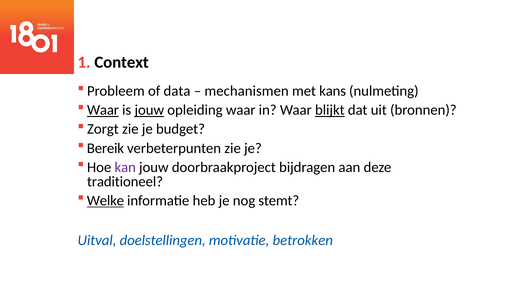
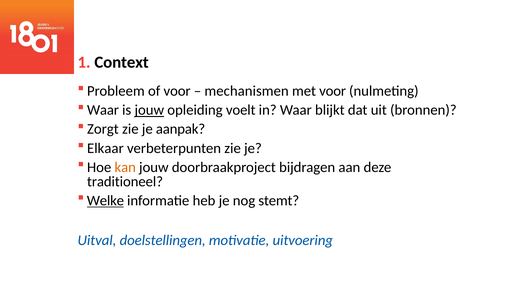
of data: data -> voor (177, 91)
met kans: kans -> voor (333, 91)
Waar underline: present -> none (103, 110)
opleiding waar: waar -> voelt (241, 110)
blijkt underline: present -> none (330, 110)
budget: budget -> aanpak (181, 129)
Bereik: Bereik -> Elkaar (105, 148)
kan colour: purple -> orange (125, 167)
betrokken: betrokken -> uitvoering (303, 240)
